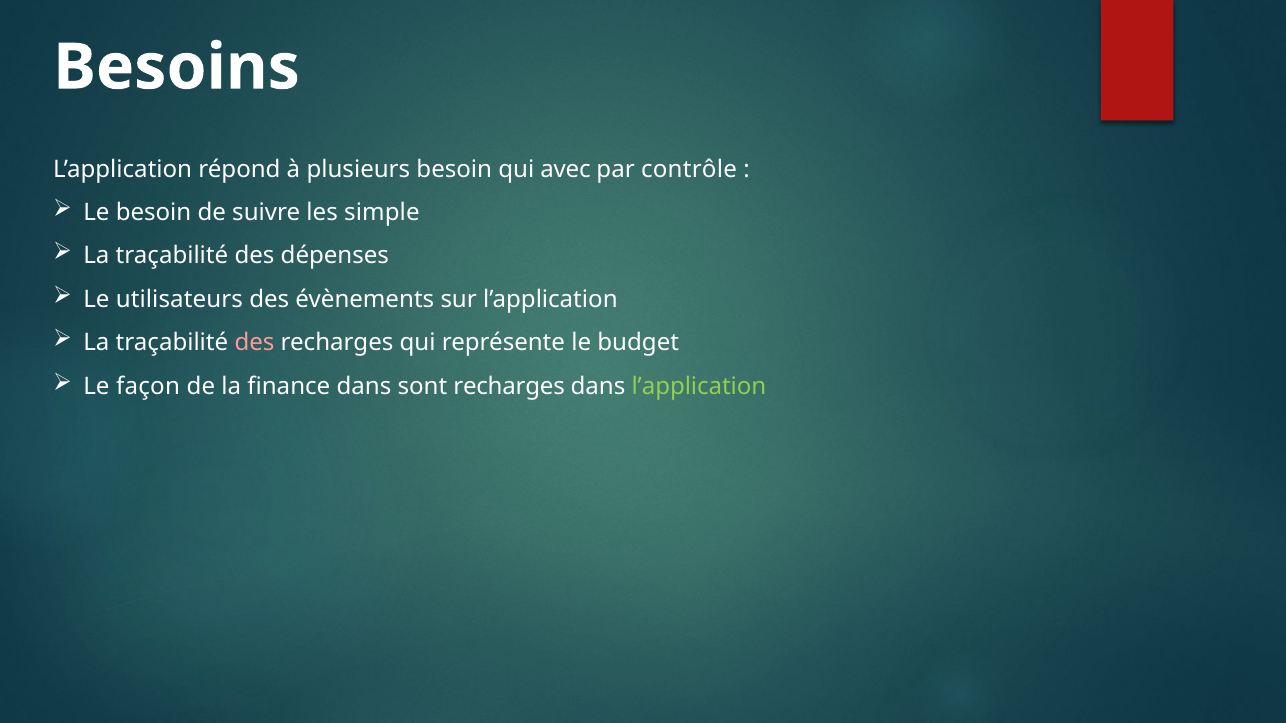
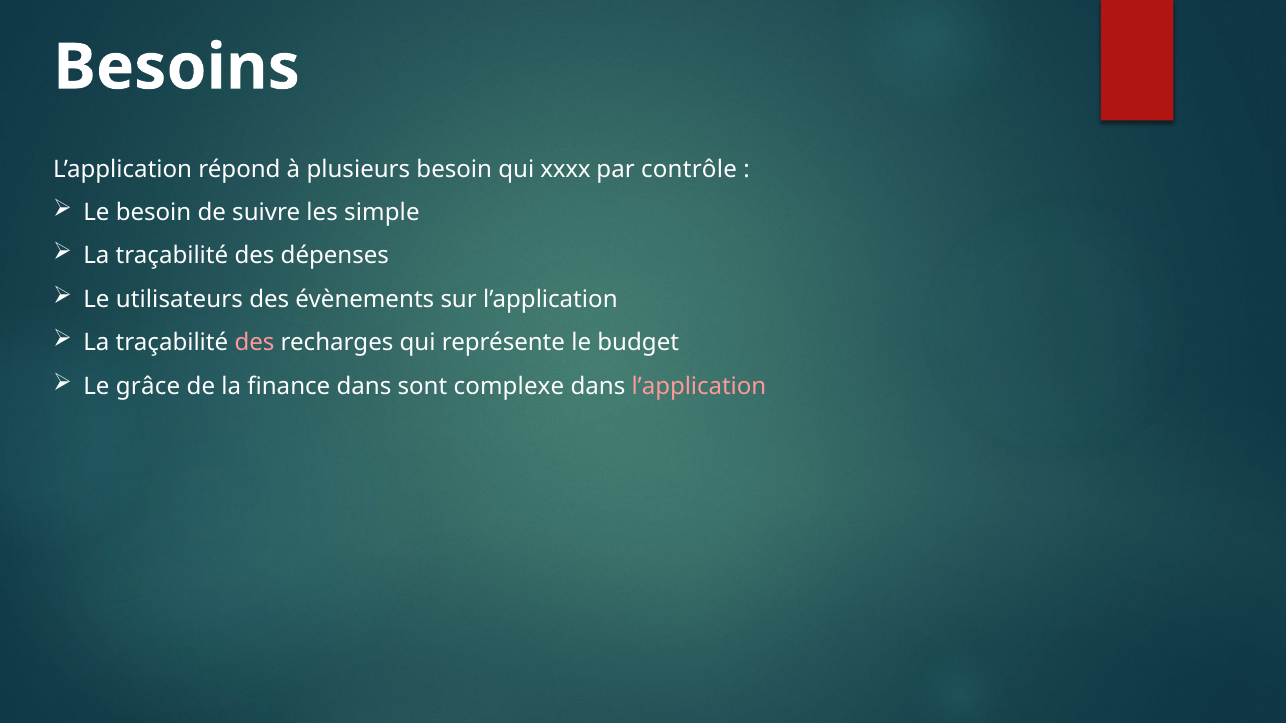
avec: avec -> xxxx (565, 169)
façon: façon -> grâce (148, 386)
sont recharges: recharges -> complexe (509, 386)
l’application colour: light green -> pink (699, 386)
